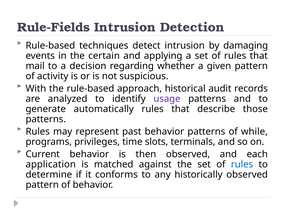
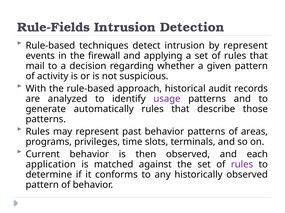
by damaging: damaging -> represent (246, 46)
certain: certain -> firewall (104, 56)
while: while -> areas (254, 132)
rules colour: blue -> purple (242, 165)
